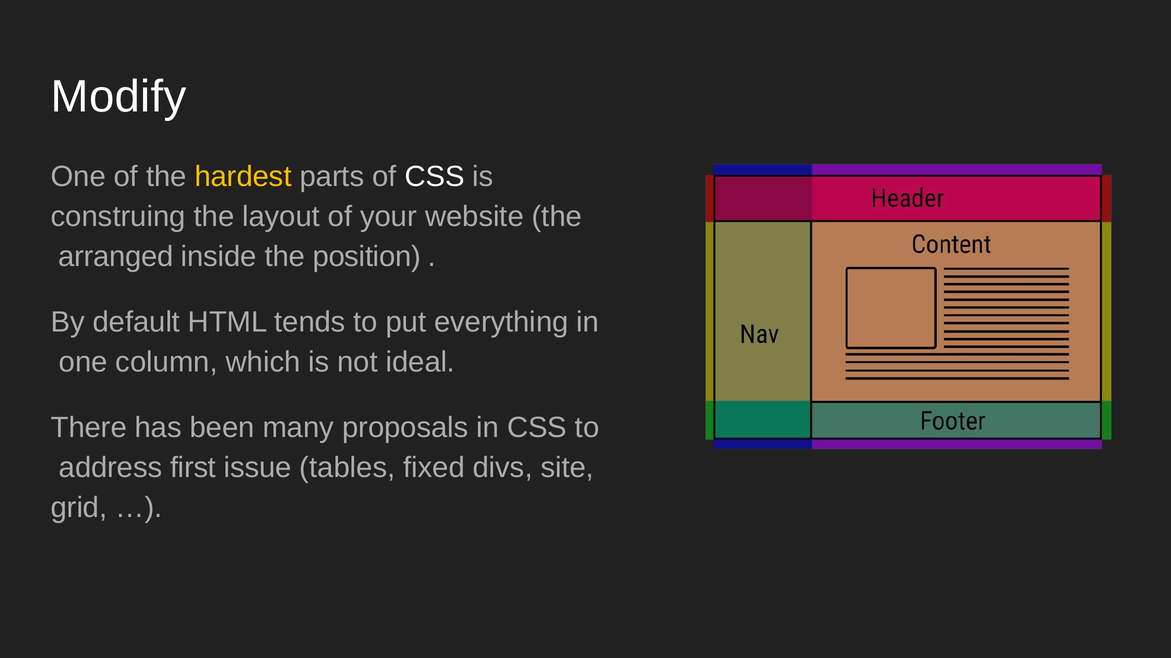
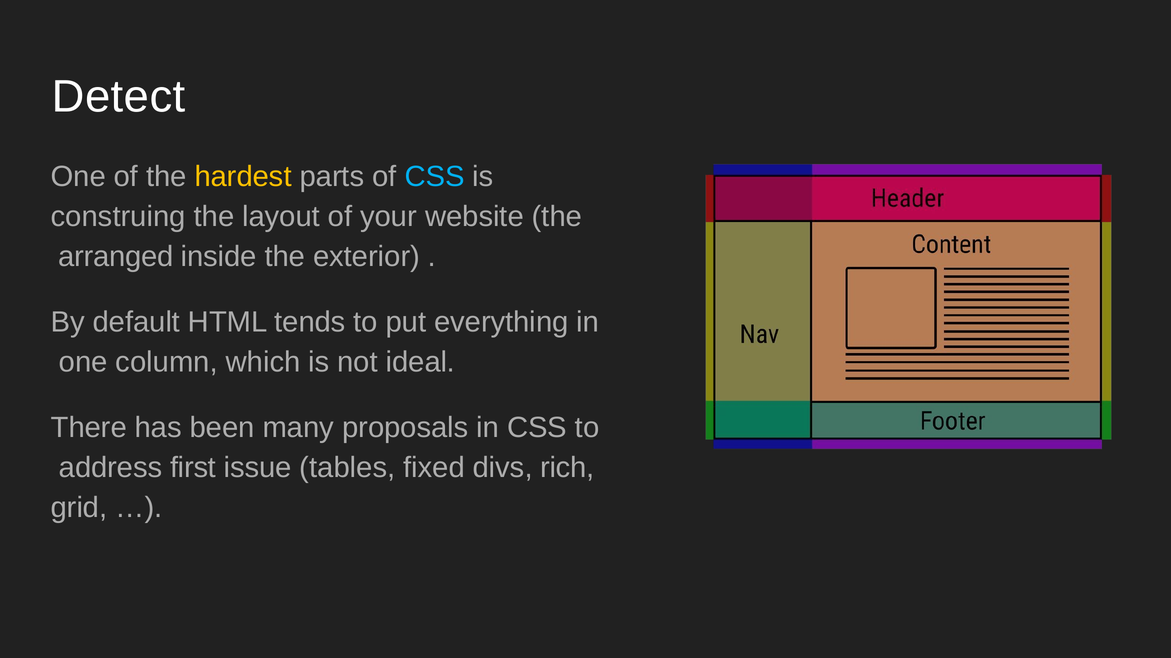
Modify: Modify -> Detect (119, 97)
CSS colour: white -> light blue (435, 177)
position: position -> exterior (367, 257)
site: site -> rich (567, 468)
